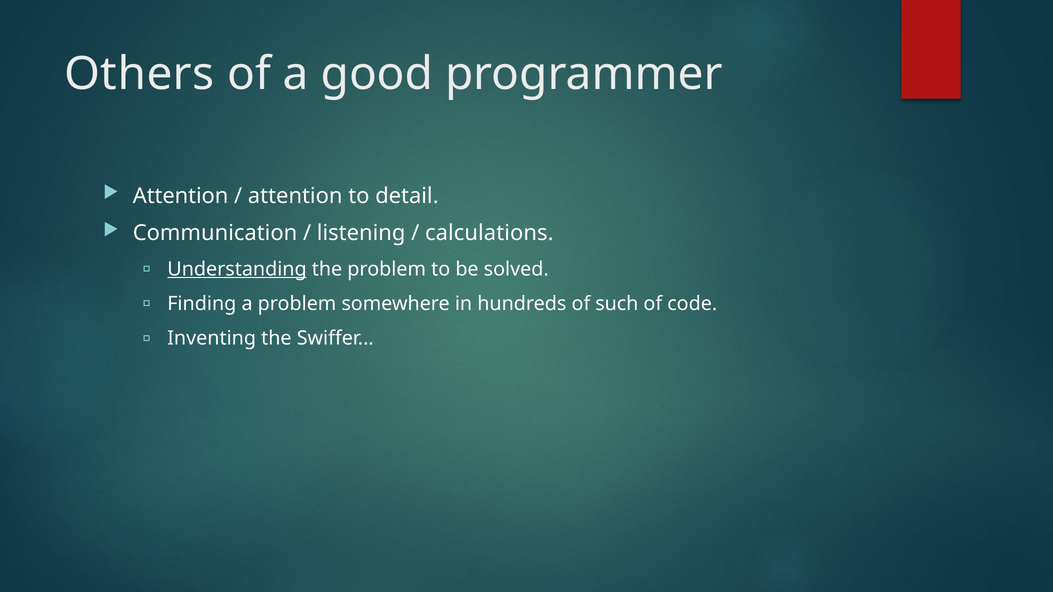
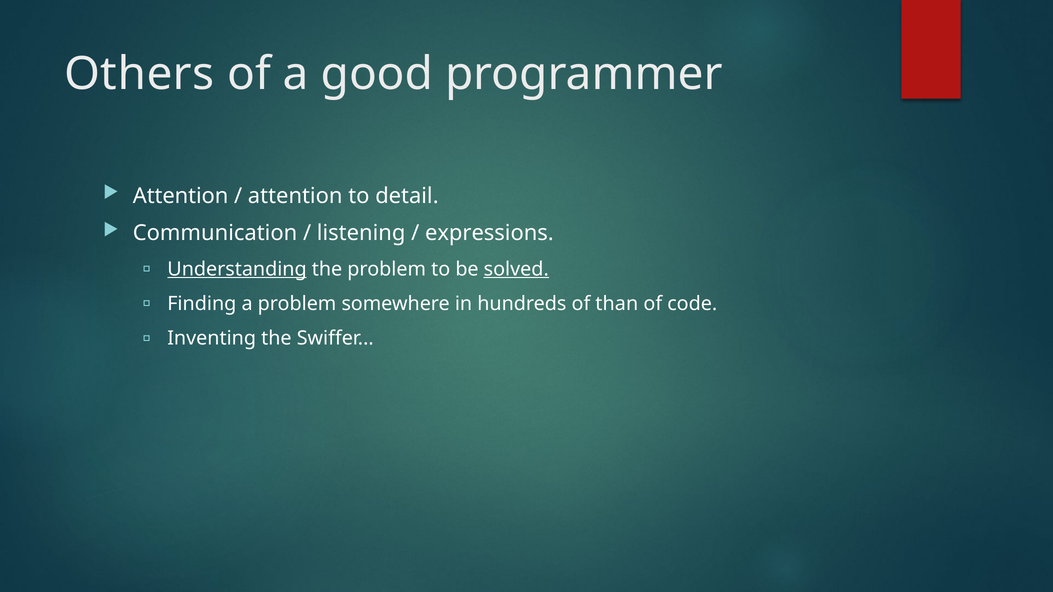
calculations: calculations -> expressions (489, 233)
solved underline: none -> present (516, 269)
such: such -> than (617, 304)
